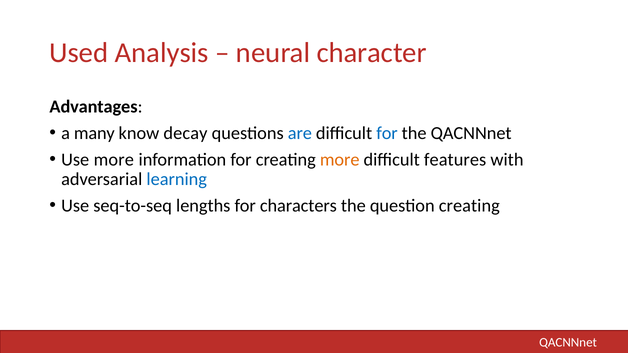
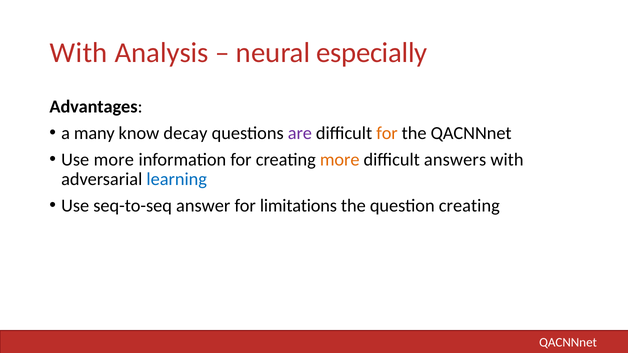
Used: Used -> With (79, 53)
character: character -> especially (372, 53)
are colour: blue -> purple (300, 133)
for colour: blue -> orange (387, 133)
features: features -> answers (455, 160)
lengths: lengths -> answer (203, 206)
characters: characters -> limitations (298, 206)
